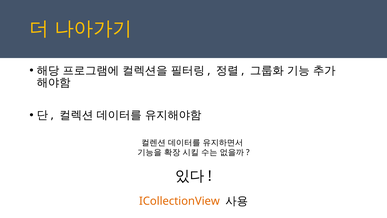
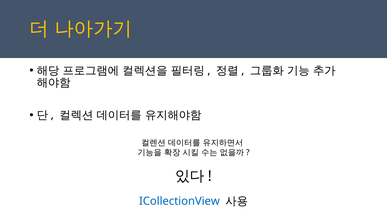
ICollectionView colour: orange -> blue (179, 201)
